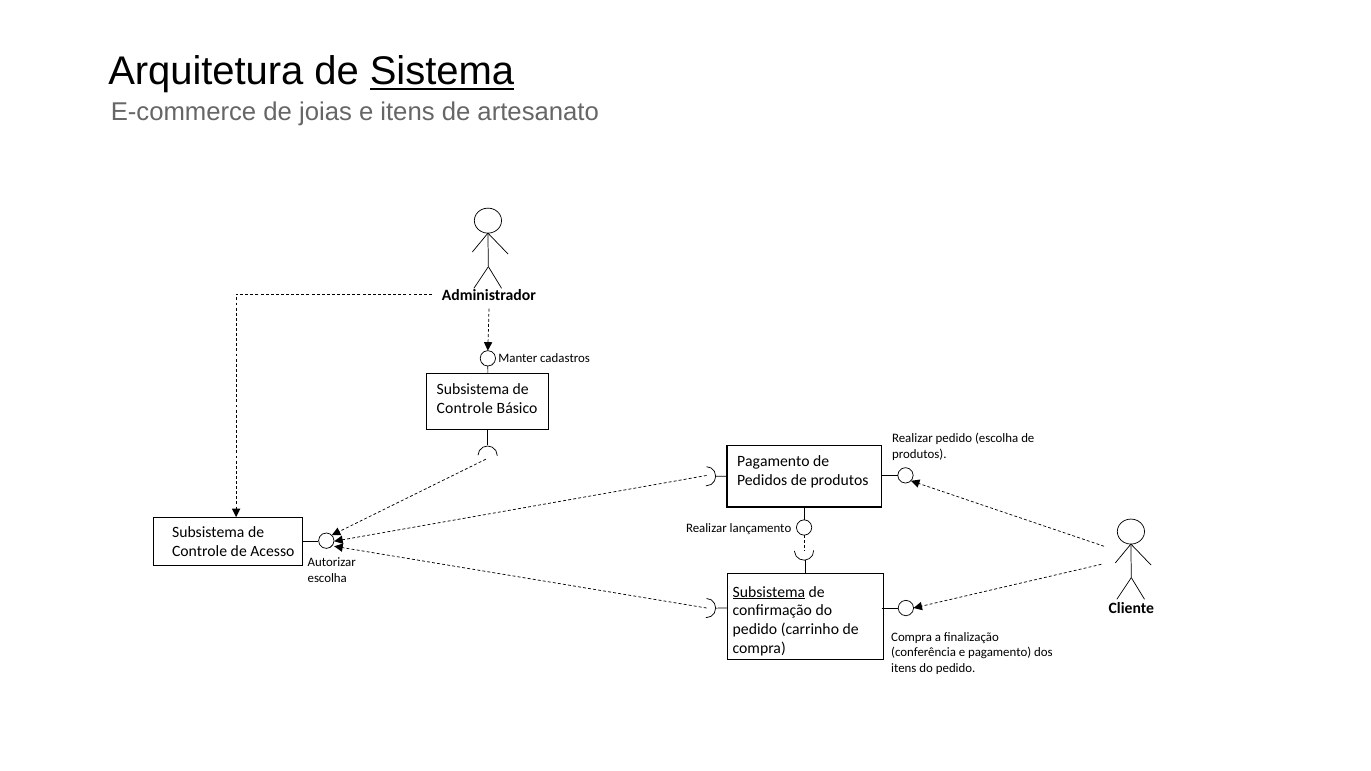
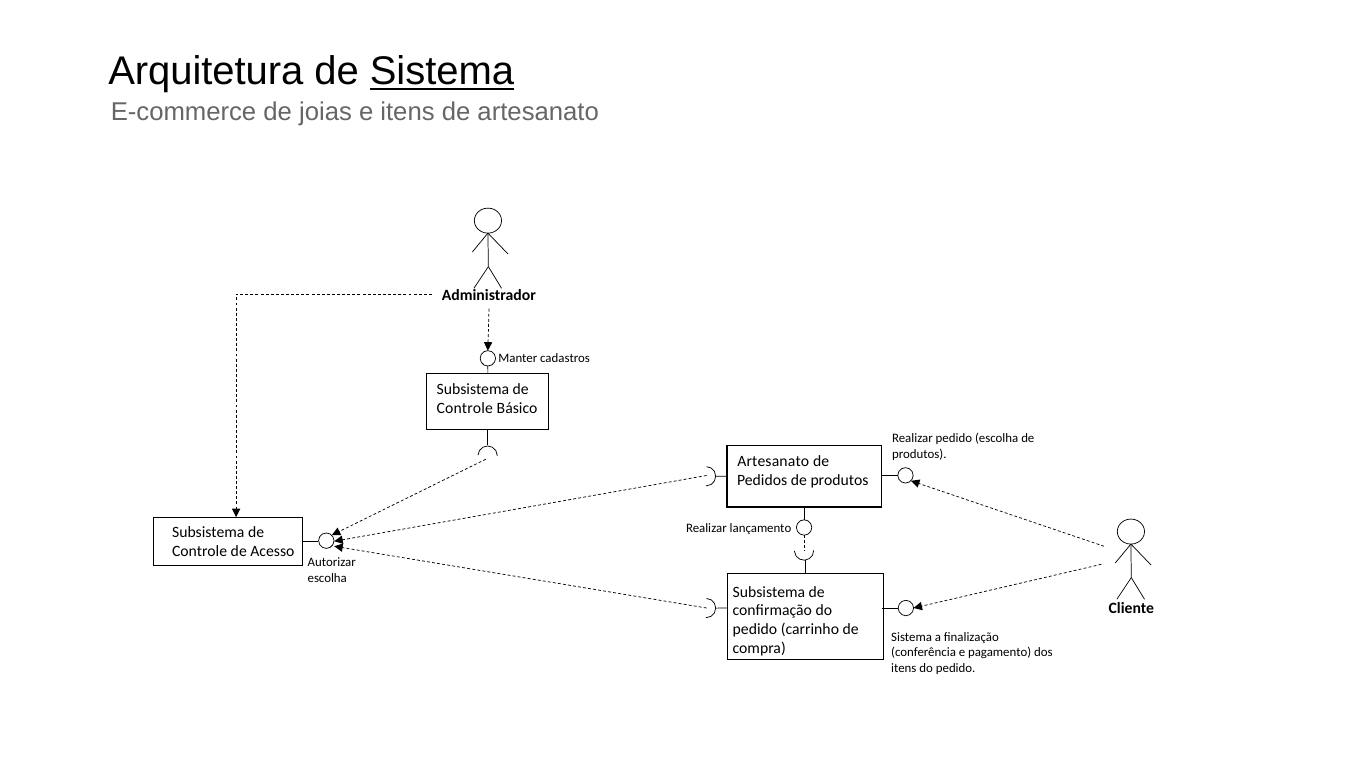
Pagamento: Pagamento -> Artesanato (773, 462)
Subsistema underline: present -> none (769, 592)
Compra: Compra -> Sistema (912, 637)
